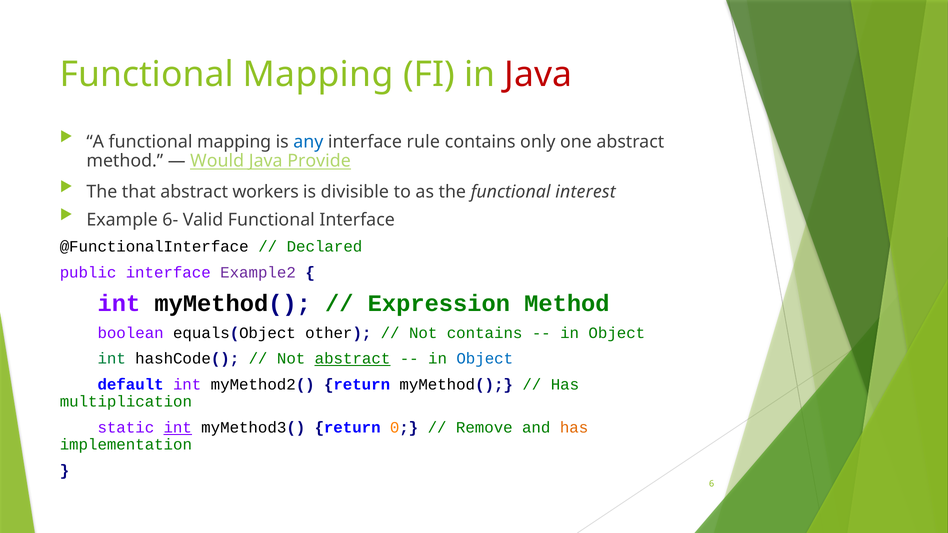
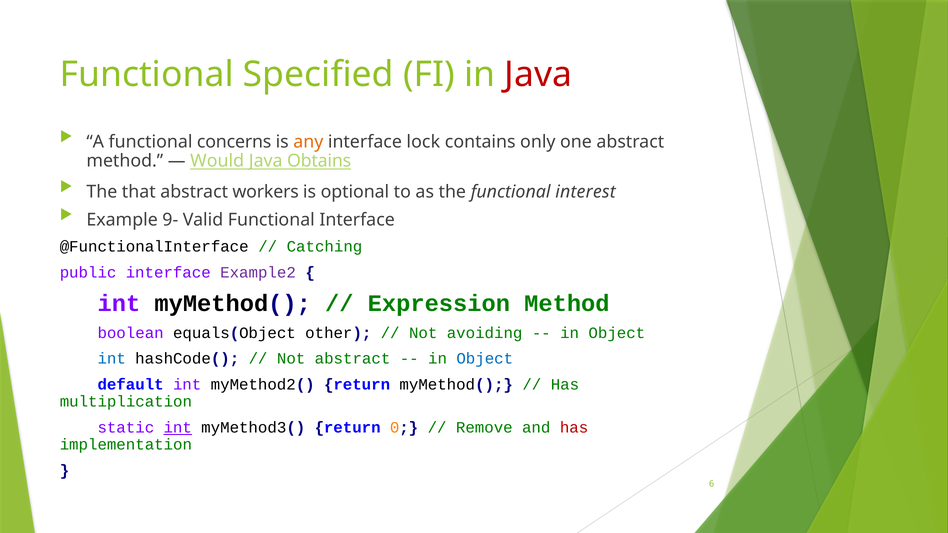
Mapping: Mapping -> Specified (318, 75)
A functional mapping: mapping -> concerns (234, 142)
any colour: blue -> orange (308, 142)
rule: rule -> lock (423, 142)
Provide: Provide -> Obtains (319, 161)
divisible: divisible -> optional (355, 192)
6-: 6- -> 9- (170, 220)
Declared: Declared -> Catching (324, 247)
Not contains: contains -> avoiding (485, 333)
int colour: green -> blue (112, 359)
abstract underline: present -> none (353, 359)
has colour: orange -> red (574, 428)
